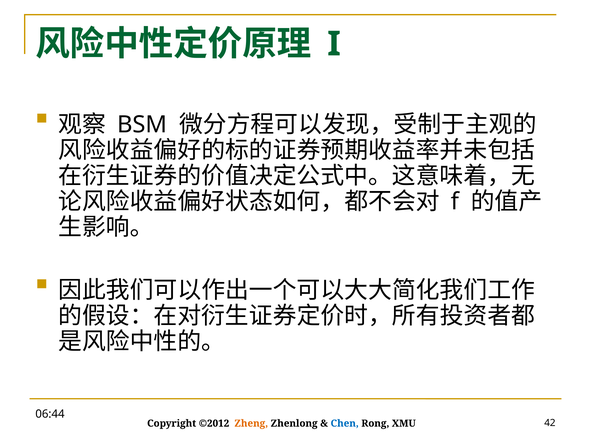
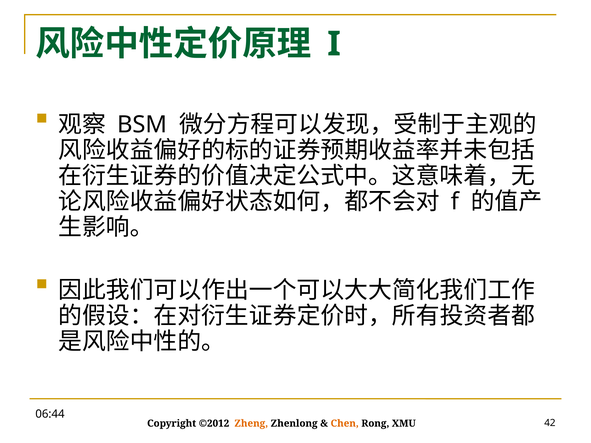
Chen colour: blue -> orange (345, 424)
